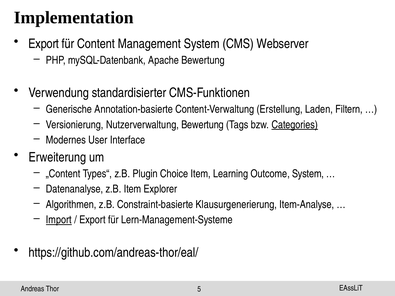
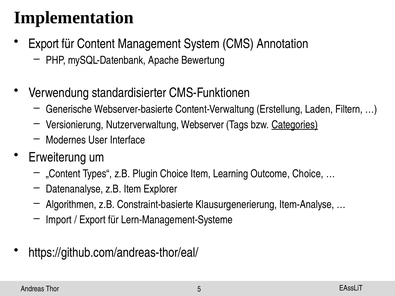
Webserver: Webserver -> Annotation (283, 44)
Annotation-basierte: Annotation-basierte -> Webserver-basierte (134, 109)
Nutzerverwaltung Bewertung: Bewertung -> Webserver (203, 125)
Outcome System: System -> Choice (308, 174)
Import underline: present -> none (59, 220)
